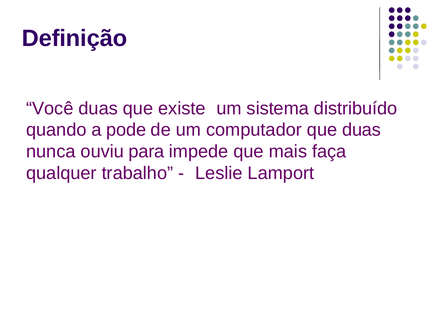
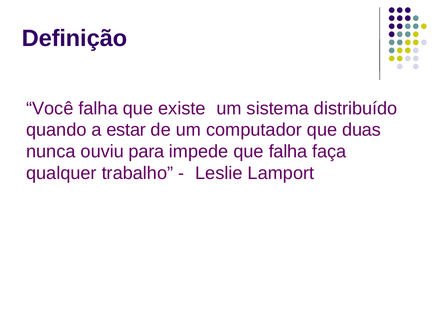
Você duas: duas -> falha (98, 108)
pode: pode -> estar (126, 130)
que mais: mais -> falha (288, 152)
